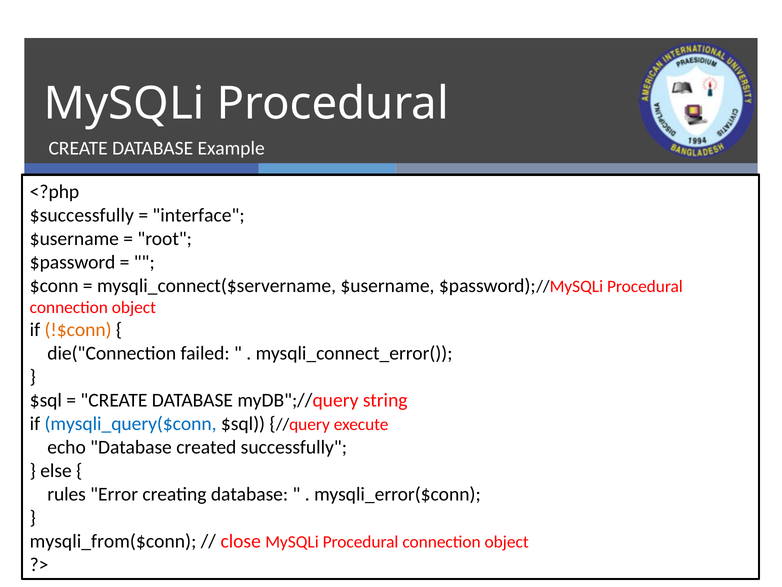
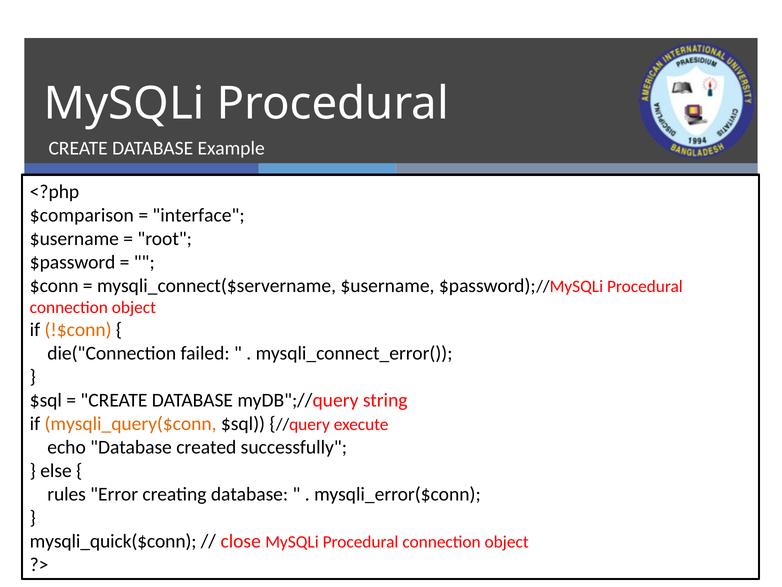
$successfully: $successfully -> $comparison (82, 215)
mysqli_query($conn colour: blue -> orange (131, 423)
mysqli_from($conn: mysqli_from($conn -> mysqli_quick($conn (113, 541)
